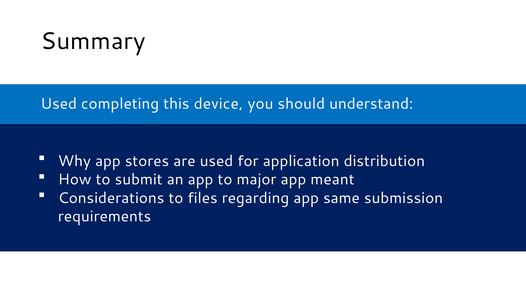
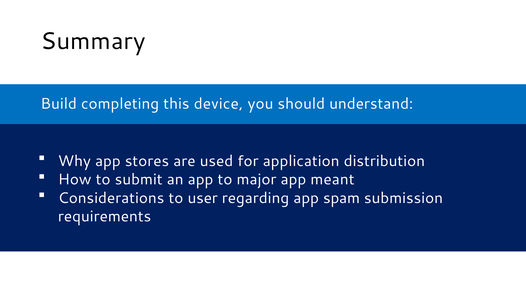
Used: Used -> Build (59, 104)
files: files -> user (203, 198)
same: same -> spam (342, 198)
